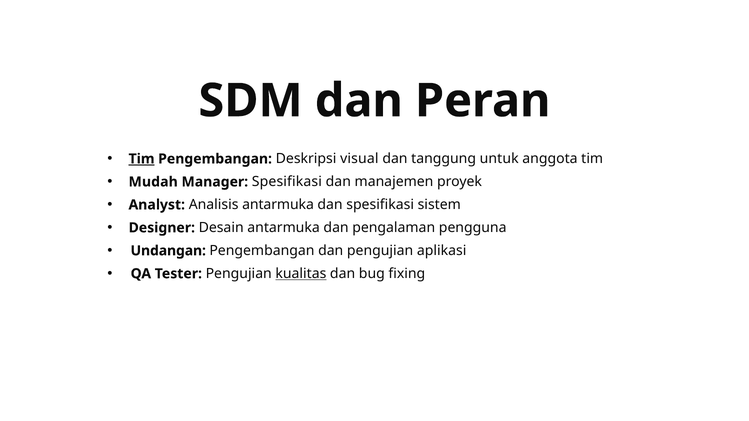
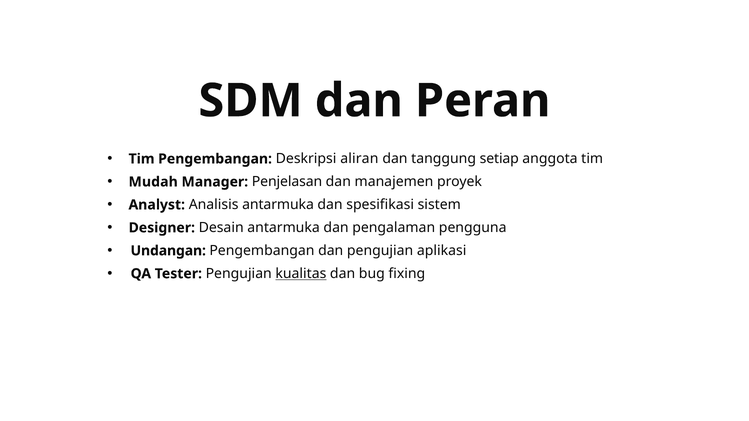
Tim underline: present -> none (142, 159)
visual: visual -> aliran (359, 159)
untuk: untuk -> setiap (499, 159)
Manager Spesifikasi: Spesifikasi -> Penjelasan (287, 182)
